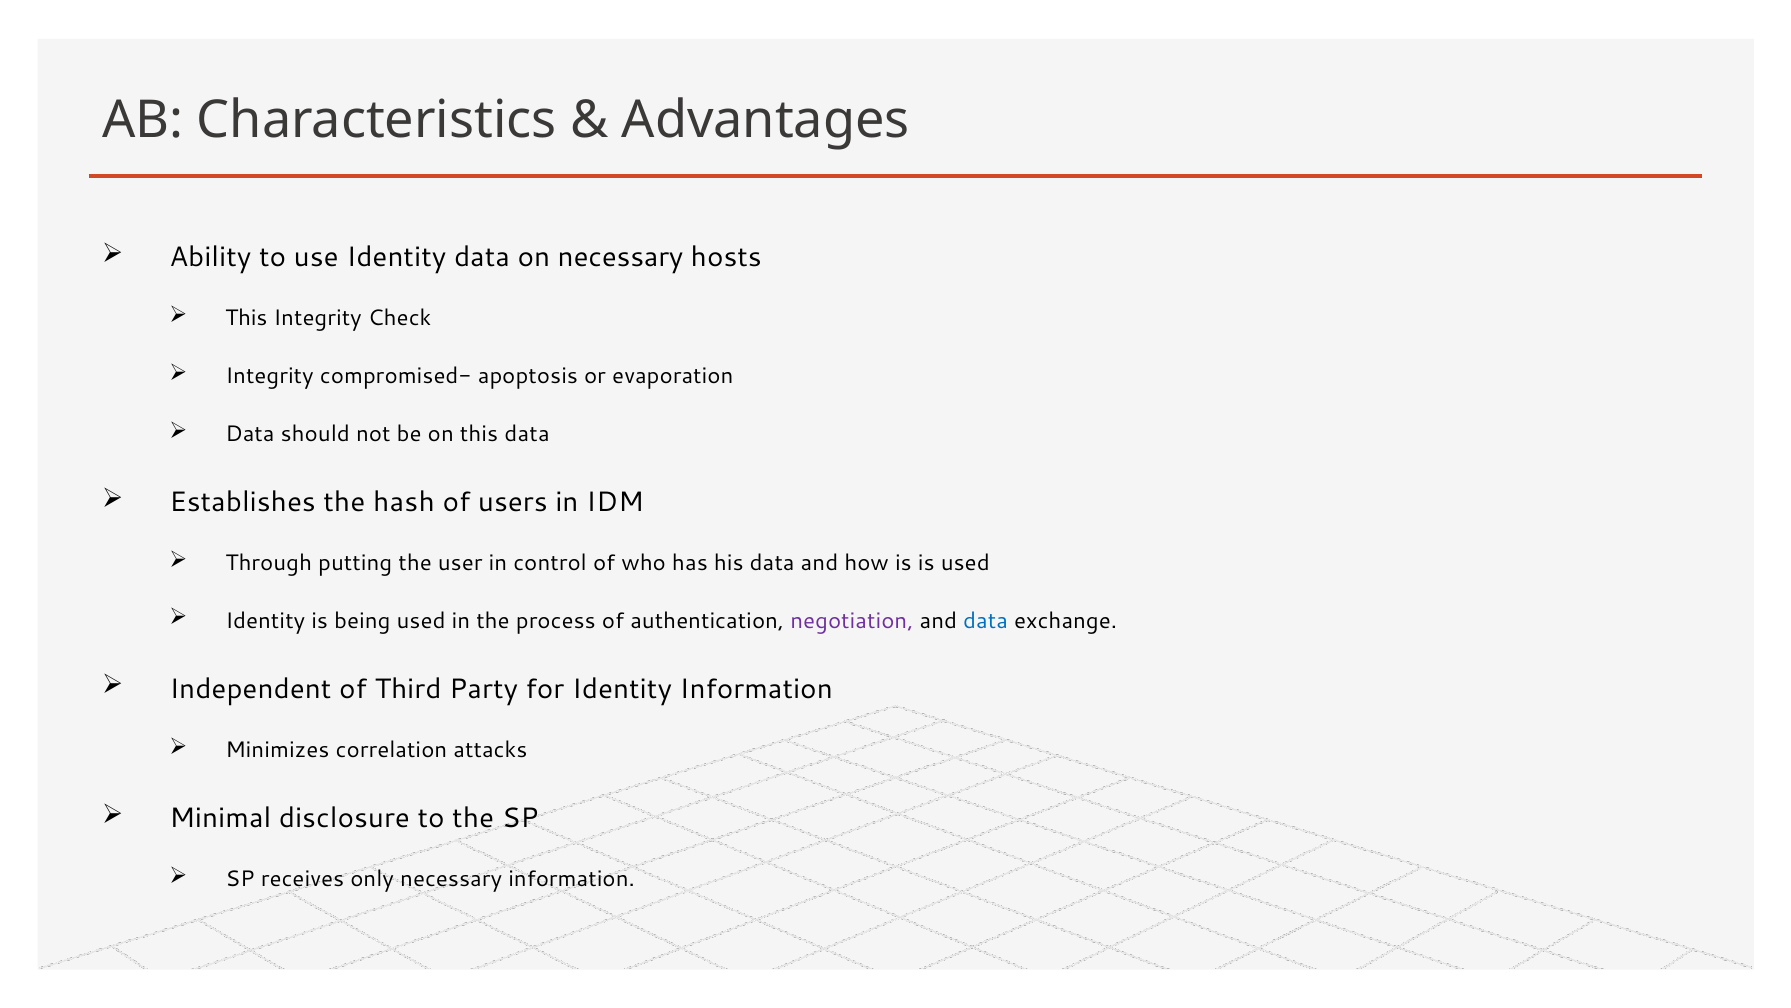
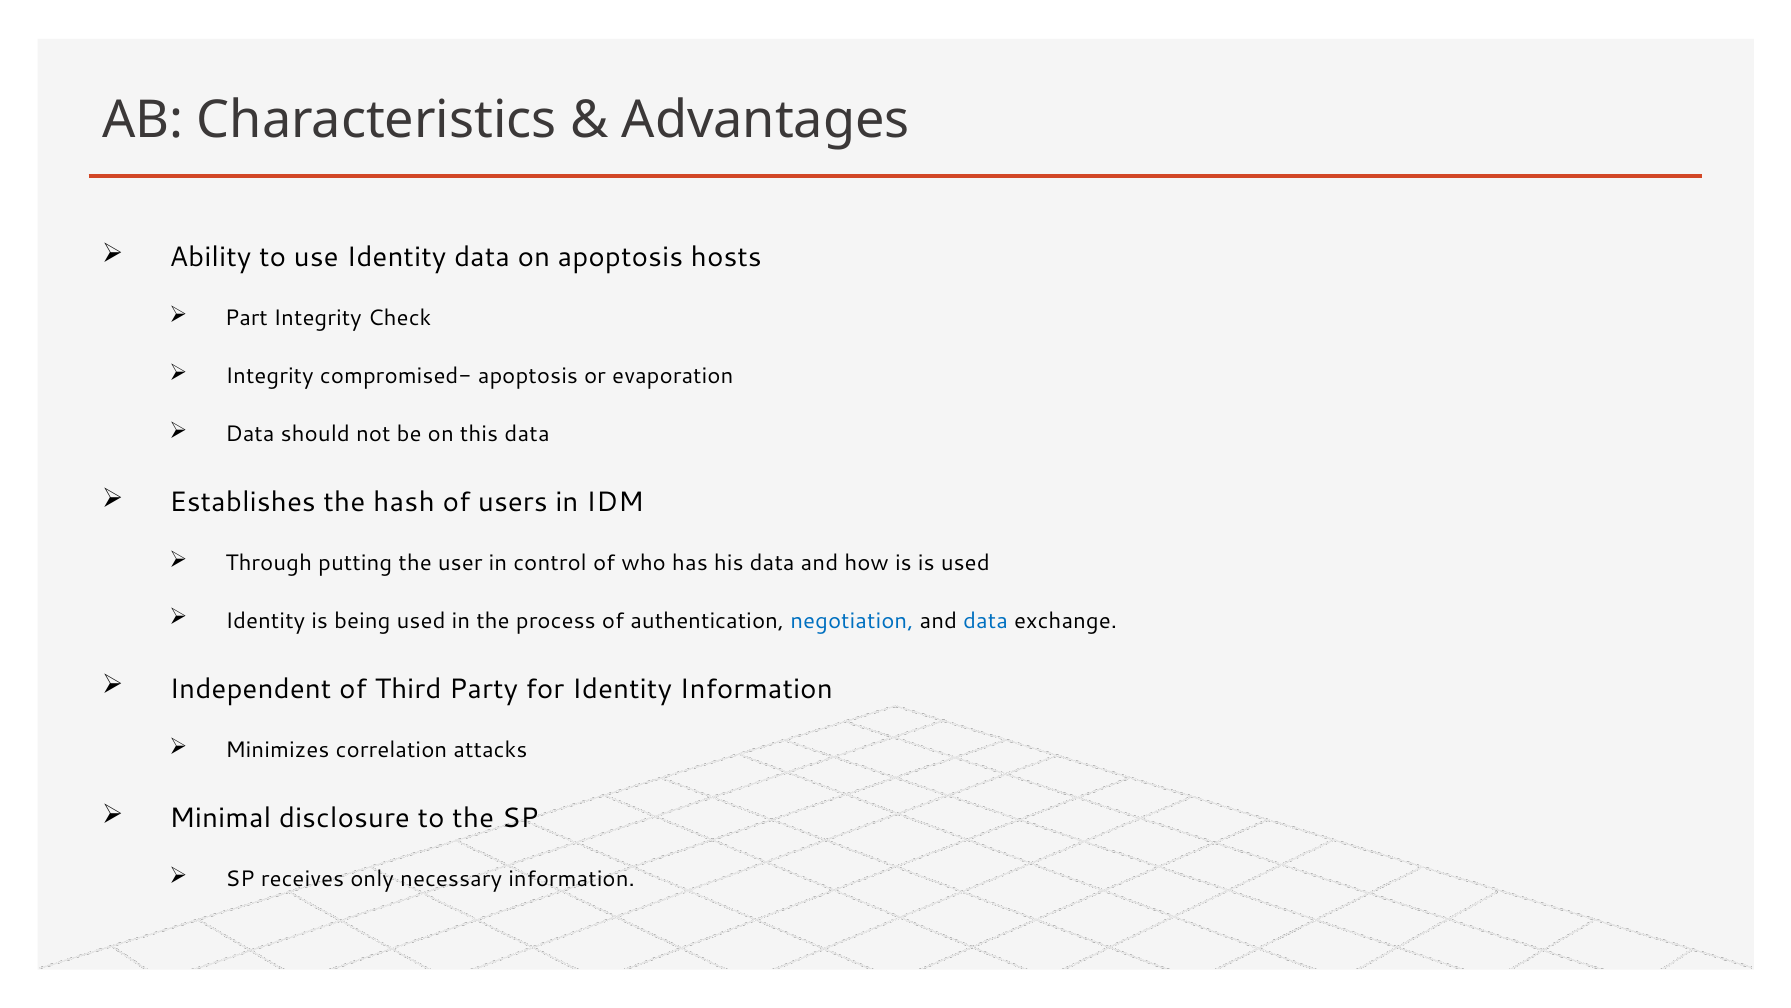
on necessary: necessary -> apoptosis (620, 257)
This: This -> Part (246, 318)
negotiation colour: purple -> blue (852, 620)
